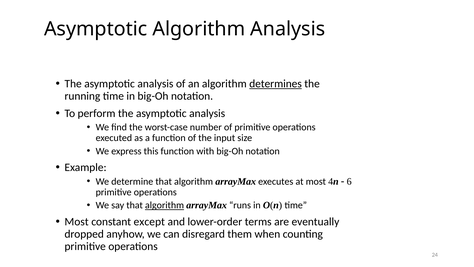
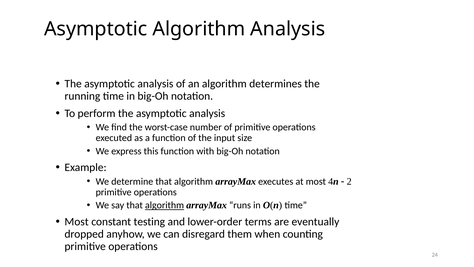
determines underline: present -> none (276, 84)
6: 6 -> 2 (349, 181)
except: except -> testing (149, 221)
